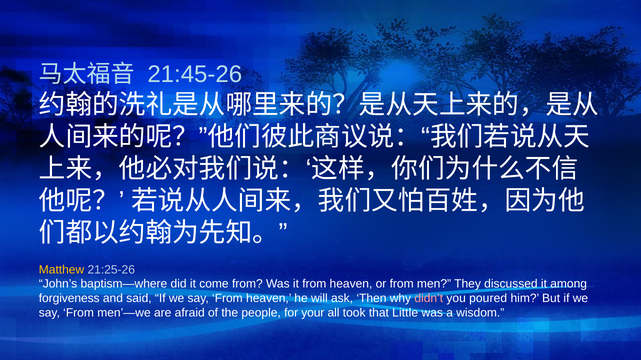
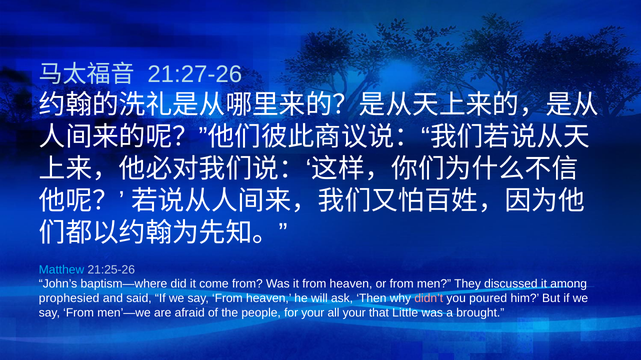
21:45-26: 21:45-26 -> 21:27-26 (195, 75)
Matthew colour: yellow -> light blue (62, 270)
forgiveness: forgiveness -> prophesied (69, 299)
all took: took -> your (354, 313)
wisdom: wisdom -> brought (480, 313)
